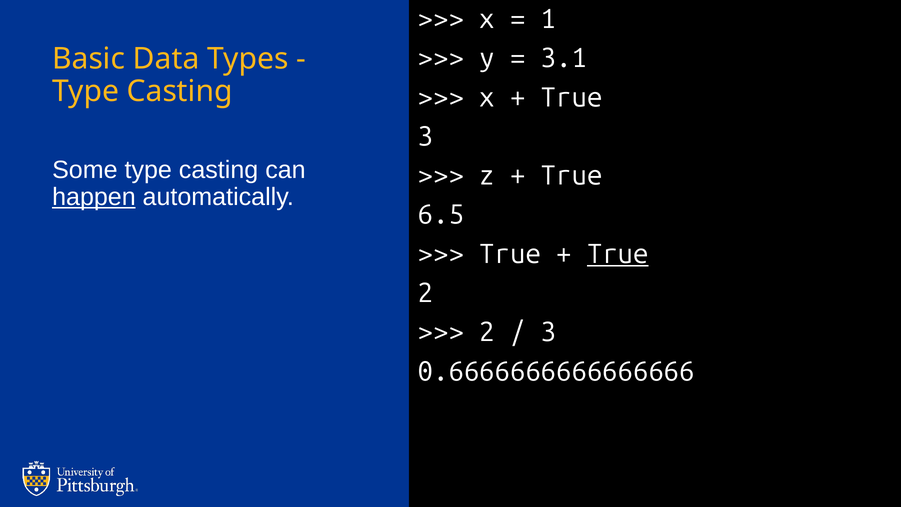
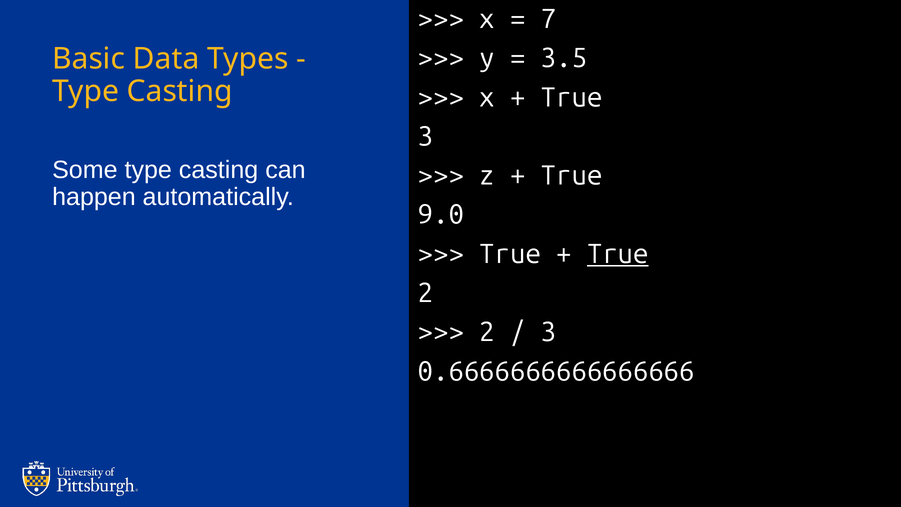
1: 1 -> 7 (549, 19)
3.1: 3.1 -> 3.5 (564, 58)
happen underline: present -> none (94, 197)
6.5: 6.5 -> 9.0 (441, 215)
